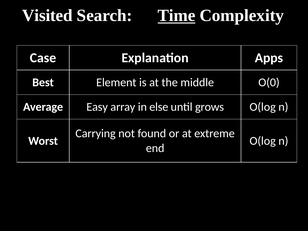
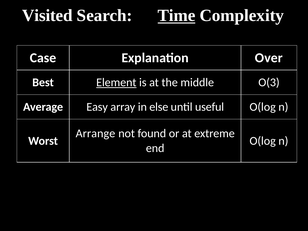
Apps: Apps -> Over (269, 58)
Element underline: none -> present (116, 82)
O(0: O(0 -> O(3 (269, 82)
grows: grows -> useful (210, 107)
Carrying: Carrying -> Arrange (95, 133)
